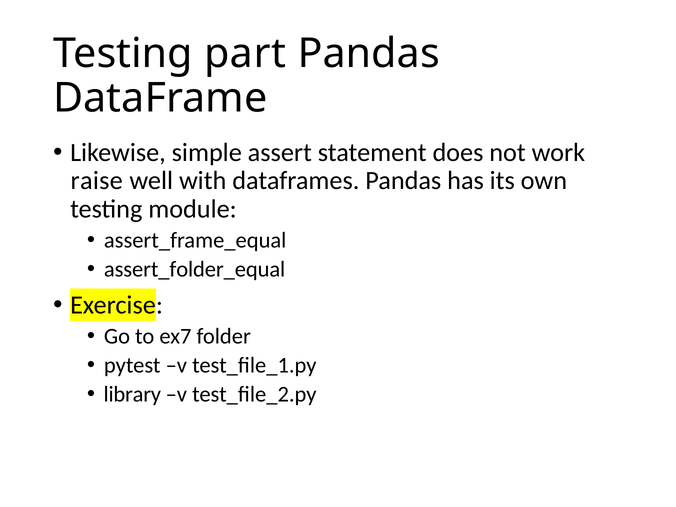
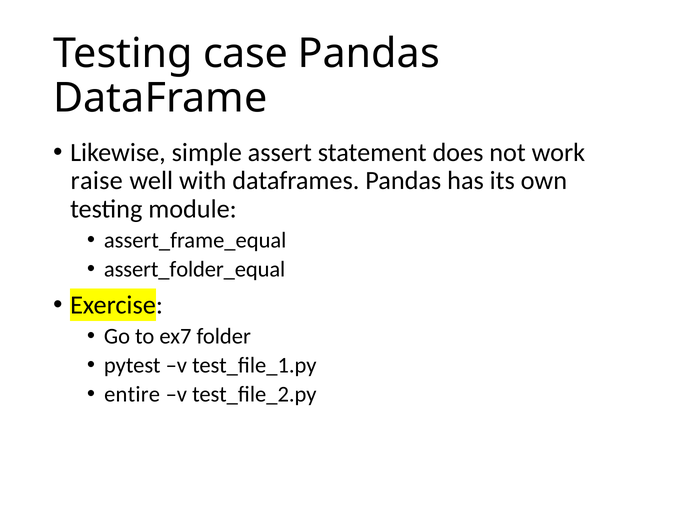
part: part -> case (245, 53)
library: library -> entire (132, 394)
